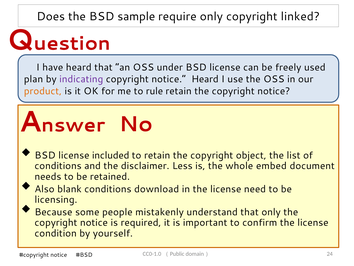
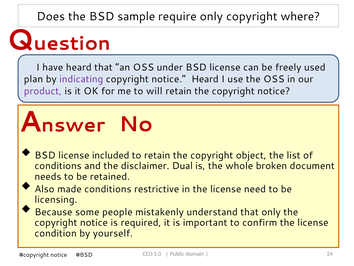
linked: linked -> where (300, 16)
product colour: orange -> purple (43, 91)
rule: rule -> will (154, 91)
Less: Less -> Dual (182, 166)
embed: embed -> broken (271, 166)
blank: blank -> made (69, 189)
download: download -> restrictive (157, 189)
